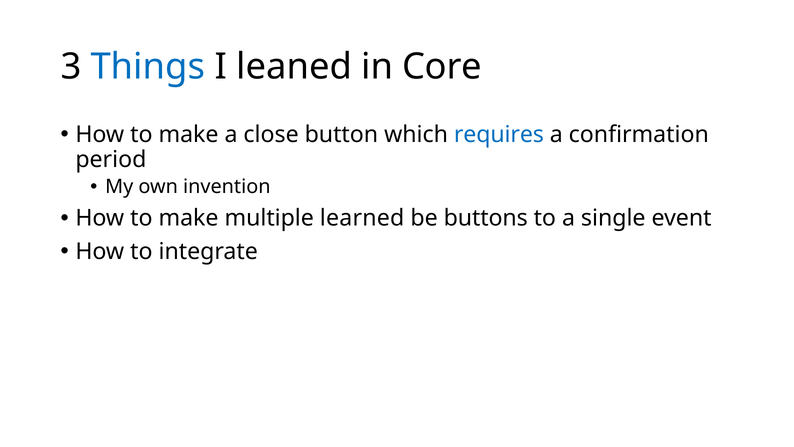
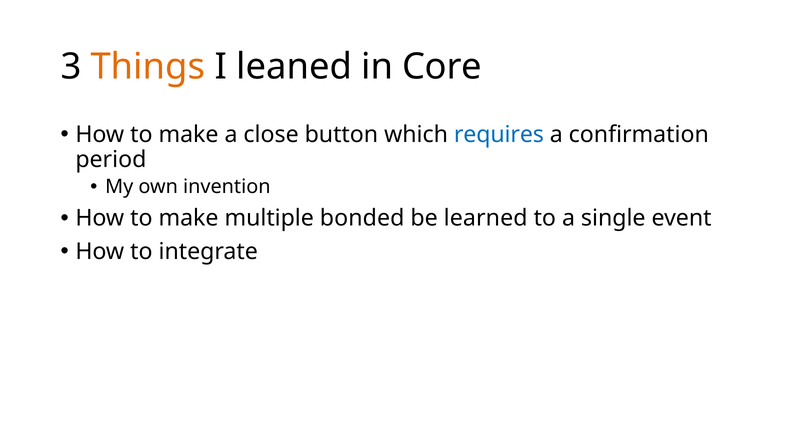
Things colour: blue -> orange (148, 67)
learned: learned -> bonded (362, 218)
buttons: buttons -> learned (486, 218)
